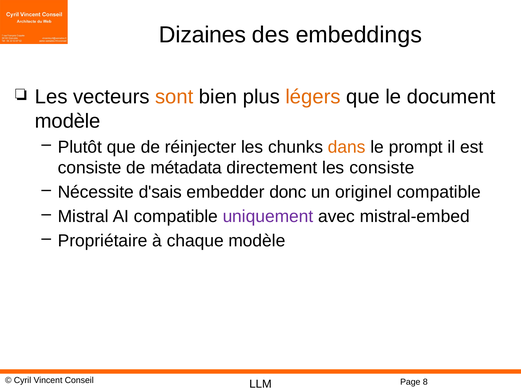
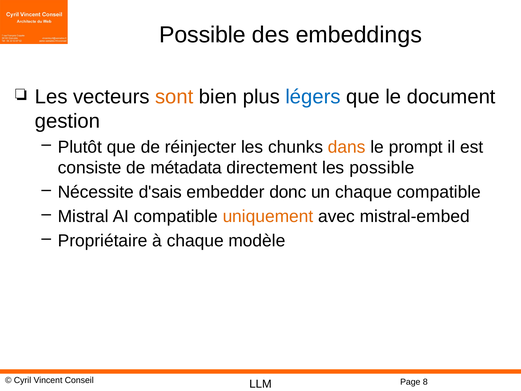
Dizaines: Dizaines -> Possible (202, 35)
légers colour: orange -> blue (313, 97)
modèle: modèle -> gestion (68, 121)
les consiste: consiste -> possible (382, 168)
un originel: originel -> chaque (364, 192)
uniquement colour: purple -> orange (268, 216)
